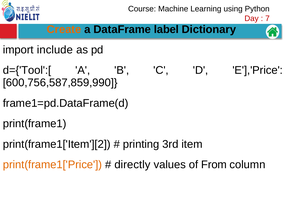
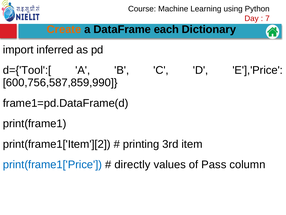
label: label -> each (166, 29)
include: include -> inferred (55, 50)
print(frame1['Price colour: orange -> blue (52, 164)
From: From -> Pass (214, 164)
